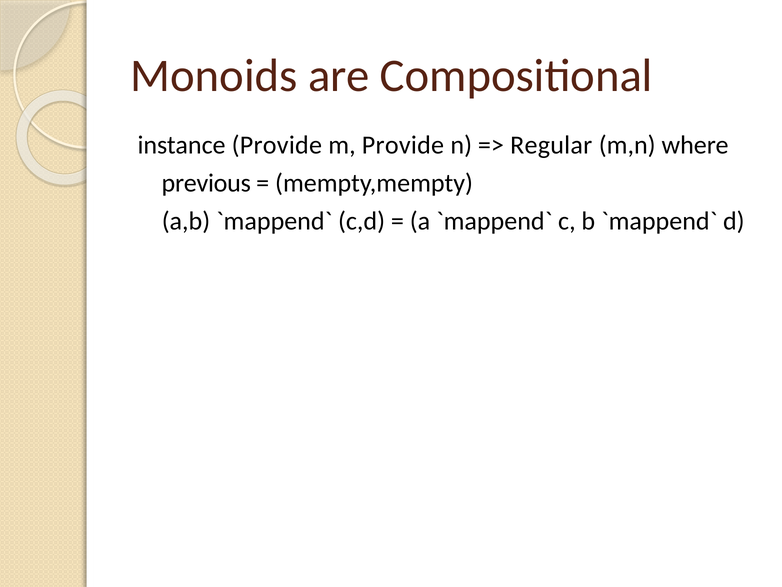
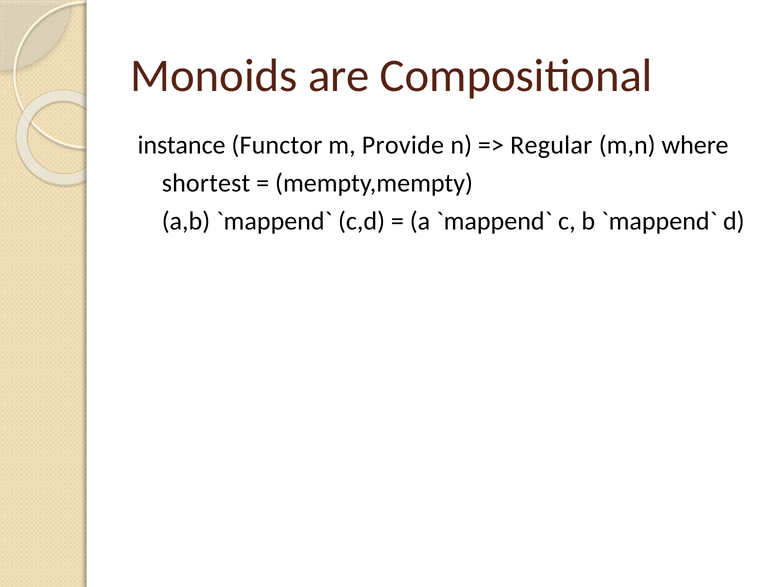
instance Provide: Provide -> Functor (277, 145)
previous: previous -> shortest (206, 183)
